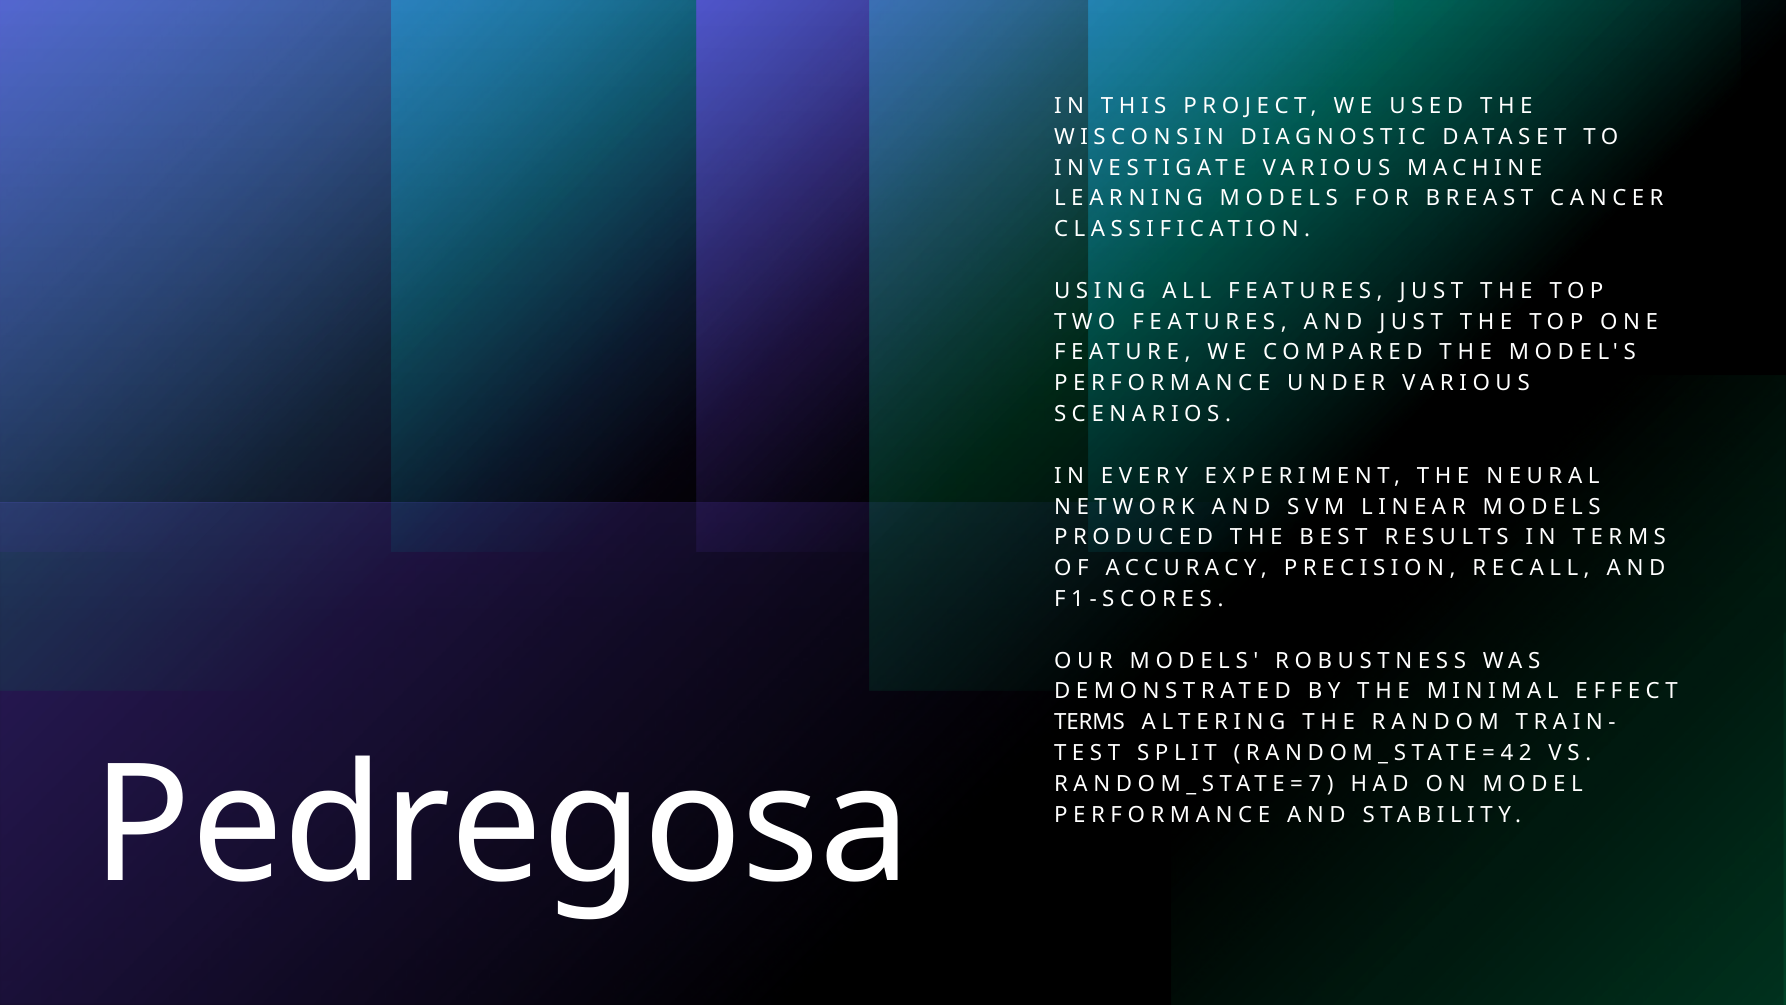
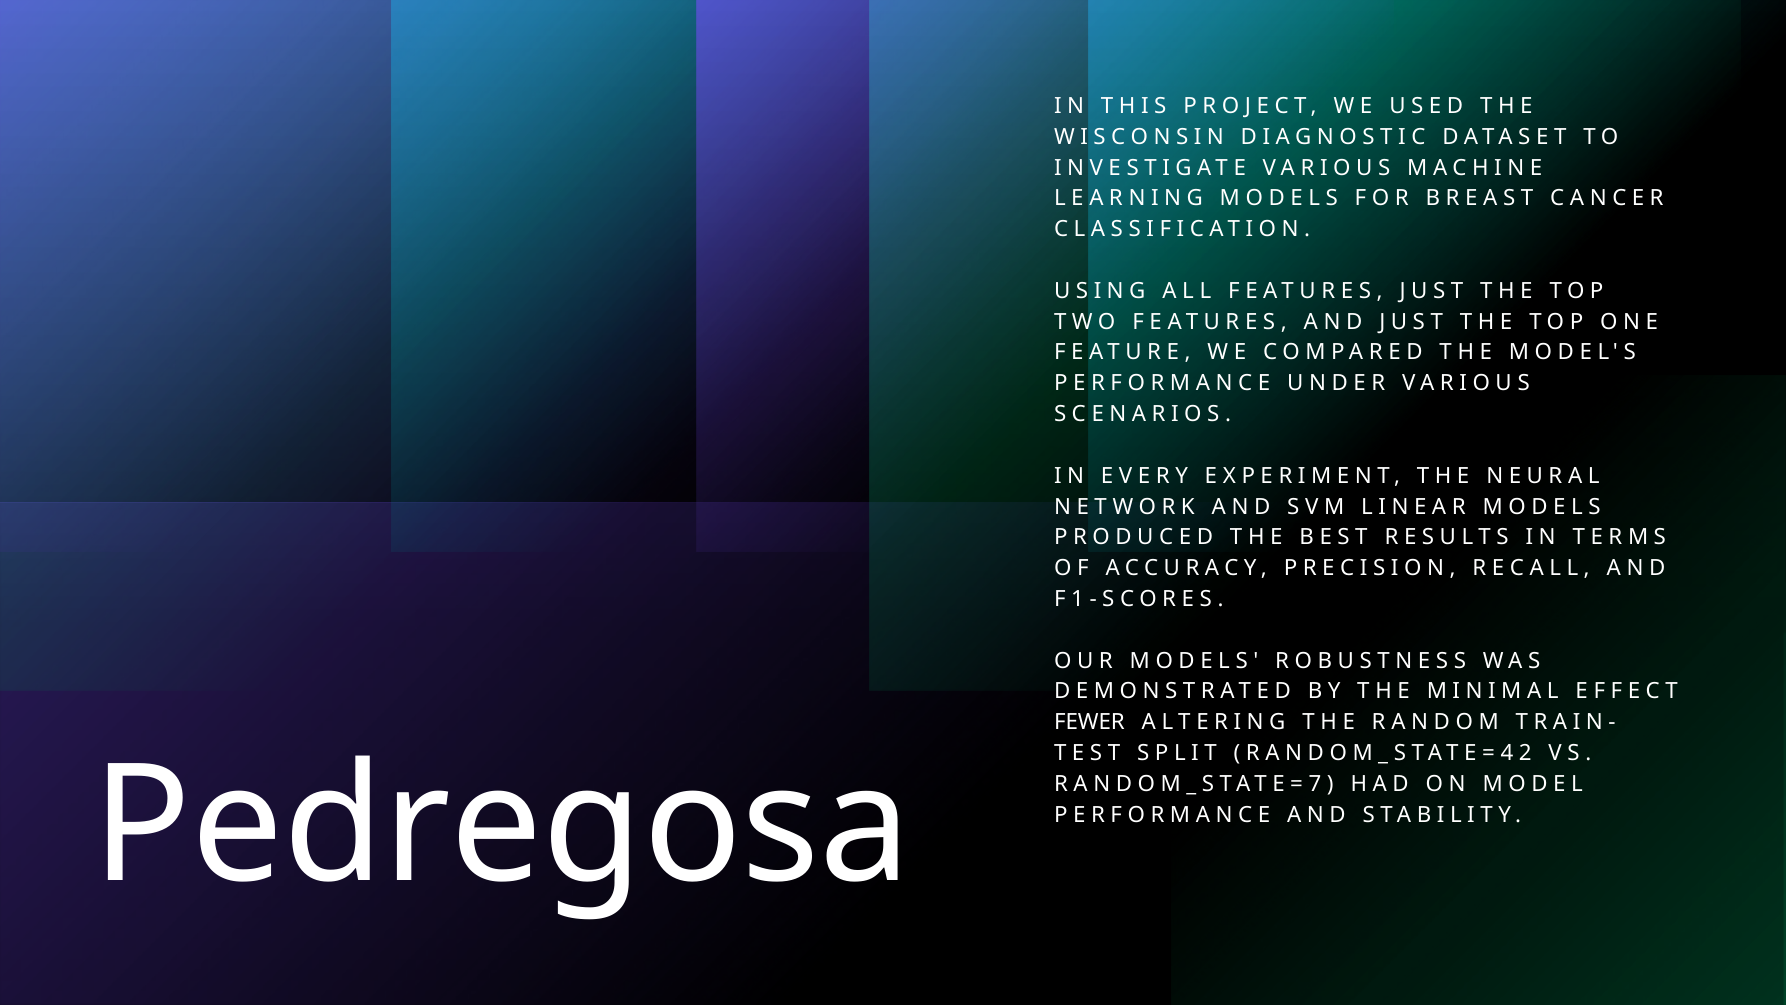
TERMS: TERMS -> FEWER (1089, 722)
